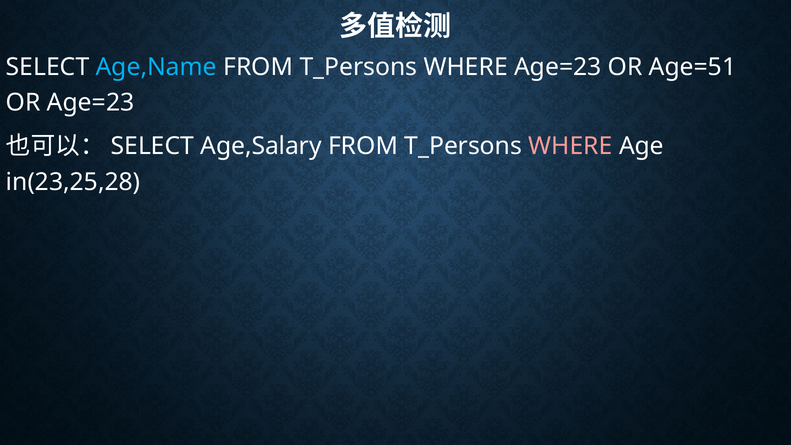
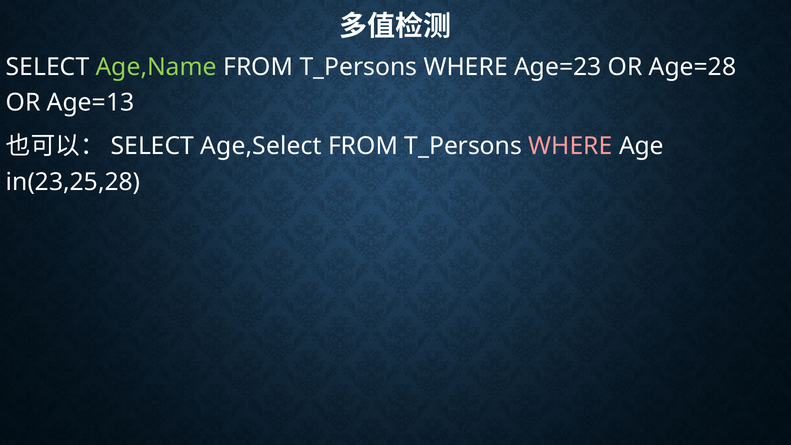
Age,Name colour: light blue -> light green (156, 67)
Age=51: Age=51 -> Age=28 (693, 67)
OR Age=23: Age=23 -> Age=13 (91, 102)
Age,Salary: Age,Salary -> Age,Select (261, 146)
